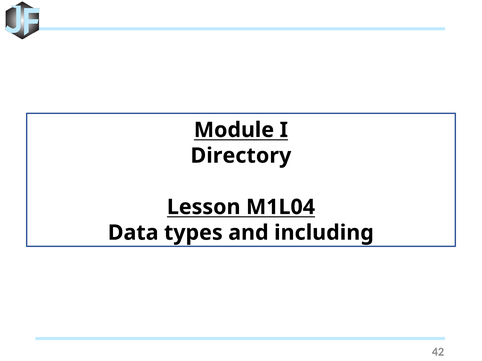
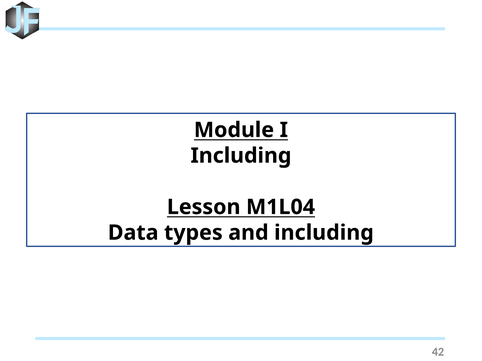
Directory: Directory -> Including (241, 156)
